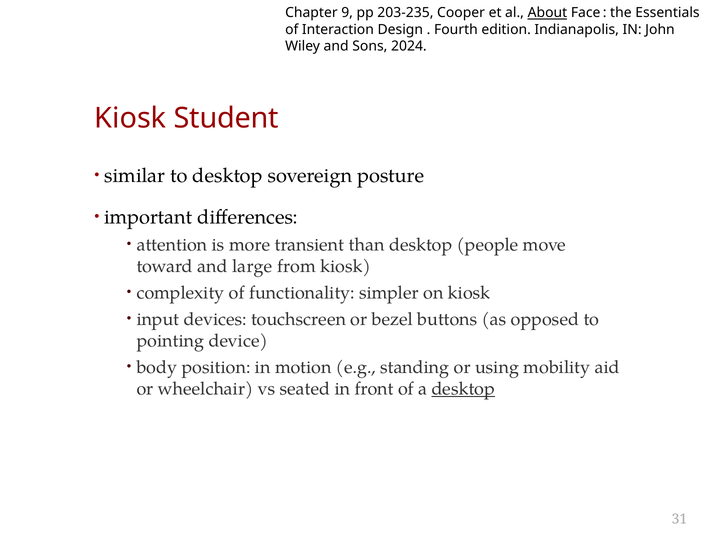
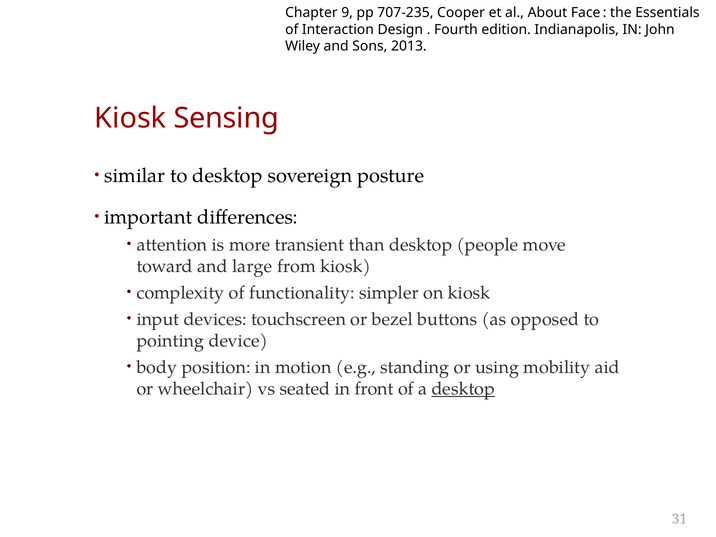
203-235: 203-235 -> 707-235 (405, 13)
About underline: present -> none (547, 13)
2024: 2024 -> 2013 (409, 46)
Student: Student -> Sensing (226, 118)
